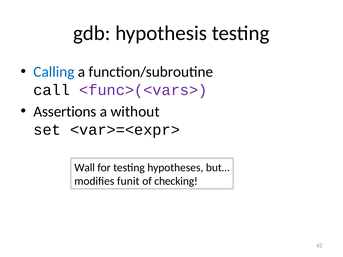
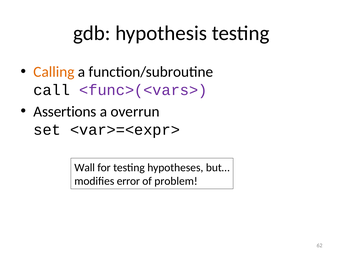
Calling colour: blue -> orange (54, 72)
without: without -> overrun (135, 112)
funit: funit -> error (128, 181)
checking: checking -> problem (176, 181)
